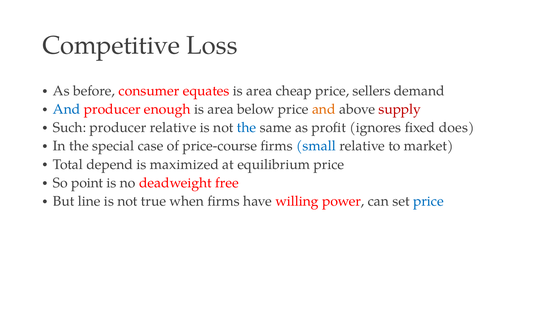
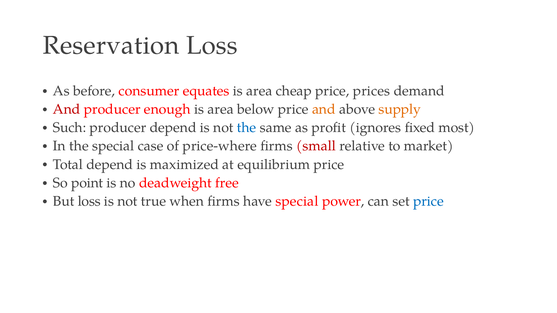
Competitive: Competitive -> Reservation (111, 45)
sellers: sellers -> prices (371, 91)
And colour: blue -> red (67, 109)
supply colour: red -> orange (400, 109)
producer relative: relative -> depend (173, 128)
does: does -> most (457, 128)
price-course: price-course -> price-where (220, 146)
small colour: blue -> red (316, 146)
But line: line -> loss (89, 201)
have willing: willing -> special (297, 201)
